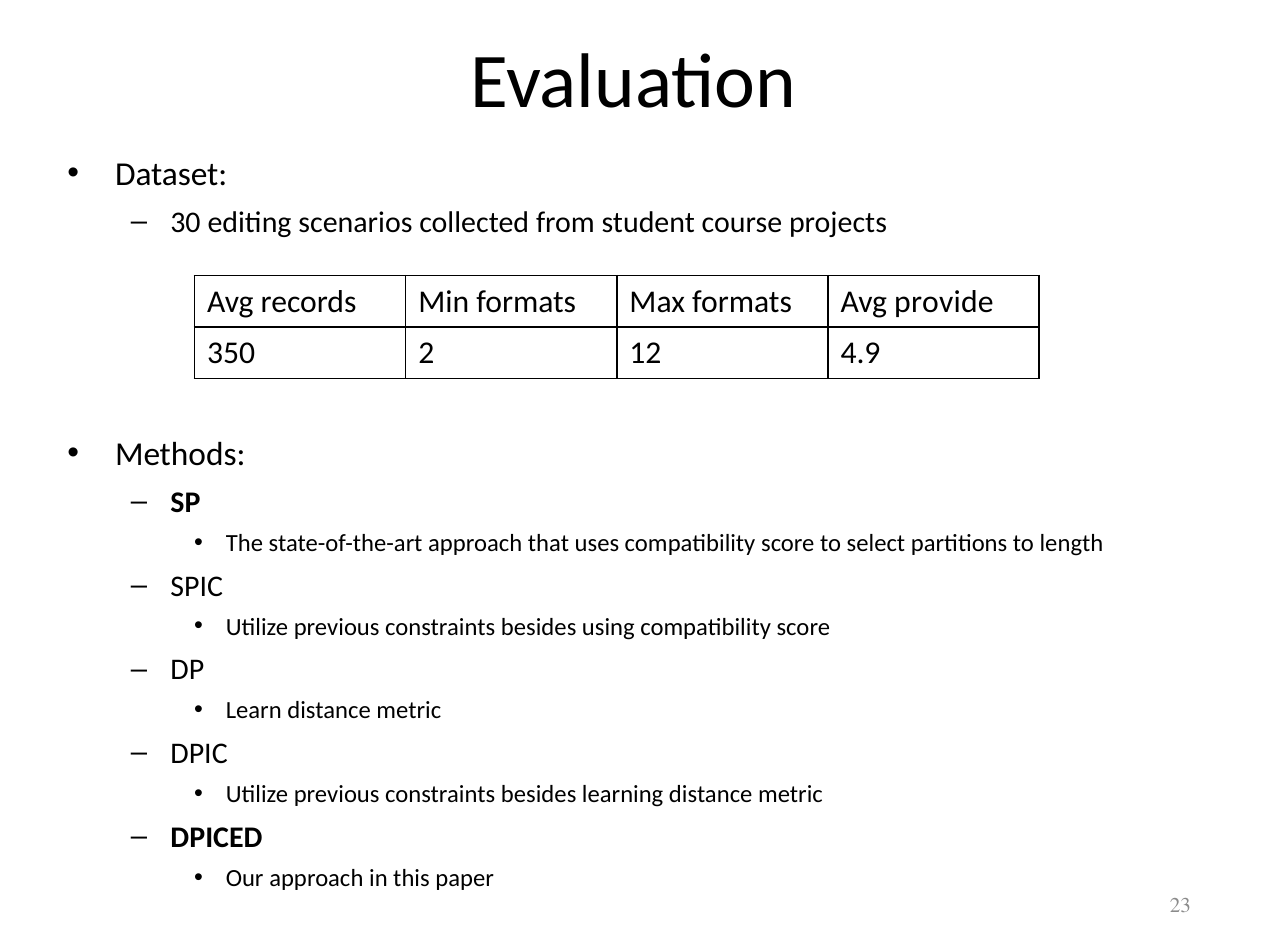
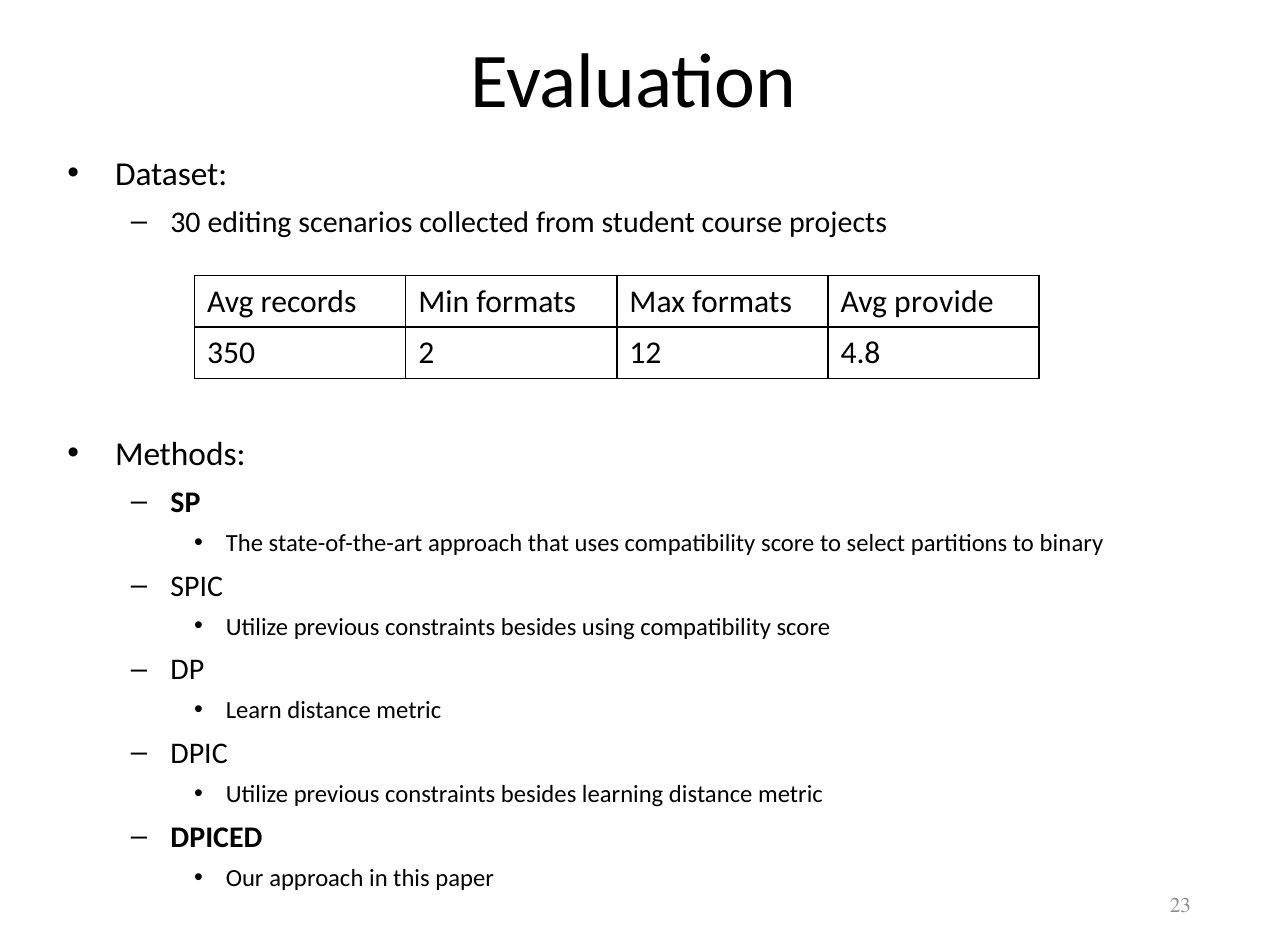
4.9: 4.9 -> 4.8 (861, 353)
length: length -> binary (1071, 543)
